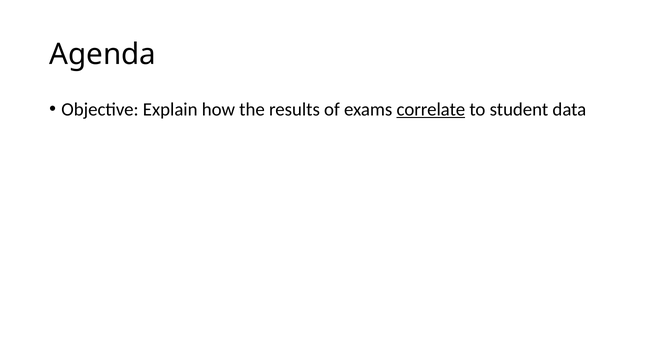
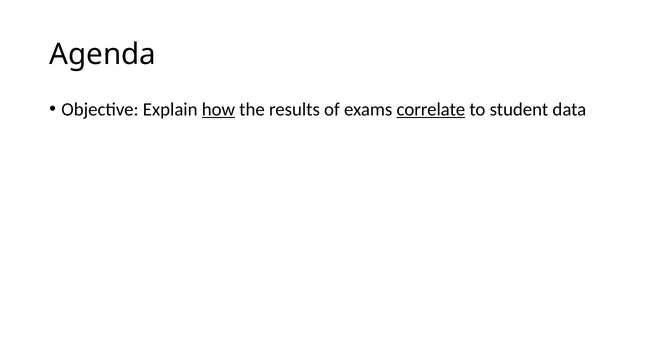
how underline: none -> present (218, 109)
